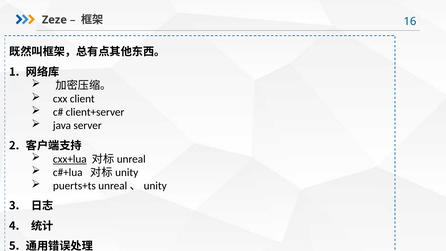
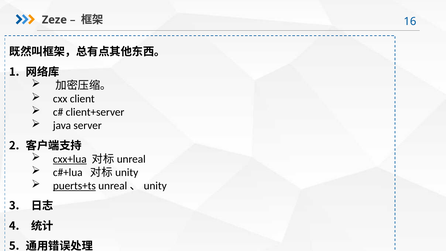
puerts+ts underline: none -> present (74, 186)
